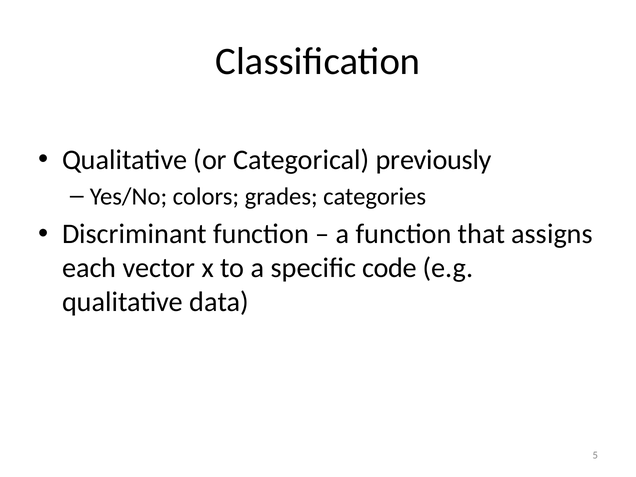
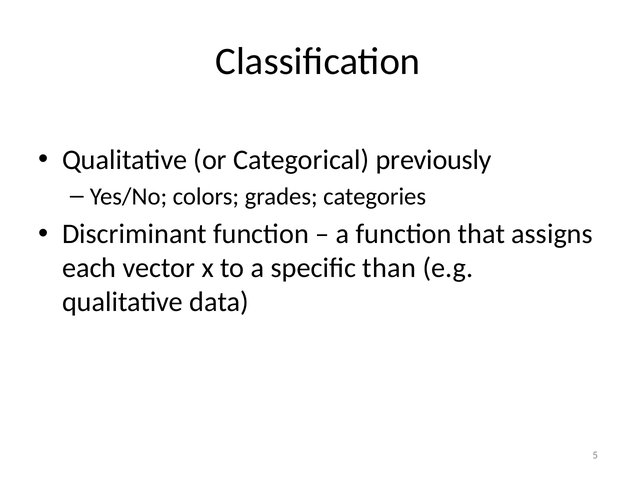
code: code -> than (389, 268)
